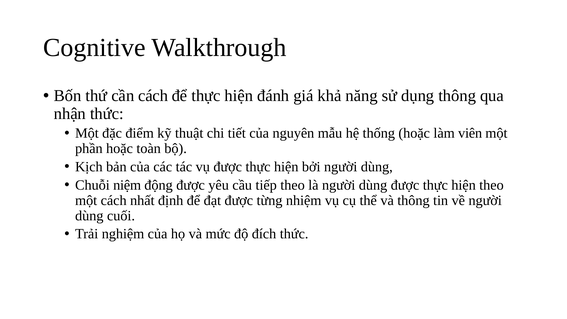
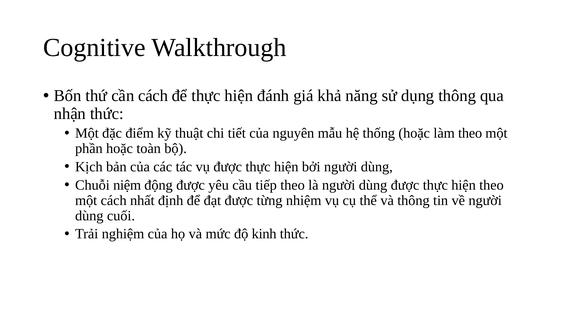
làm viên: viên -> theo (470, 133)
đích: đích -> kinh (264, 234)
